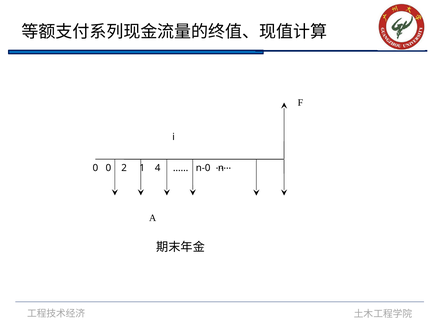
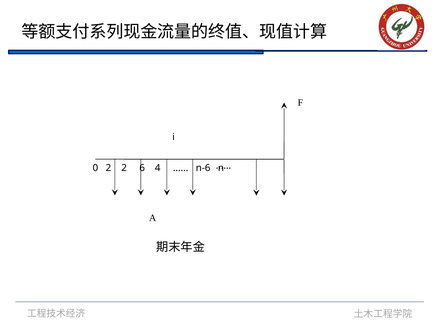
0 0: 0 -> 2 (108, 168)
1: 1 -> 6 (142, 168)
n-0: n-0 -> n-6 (203, 168)
